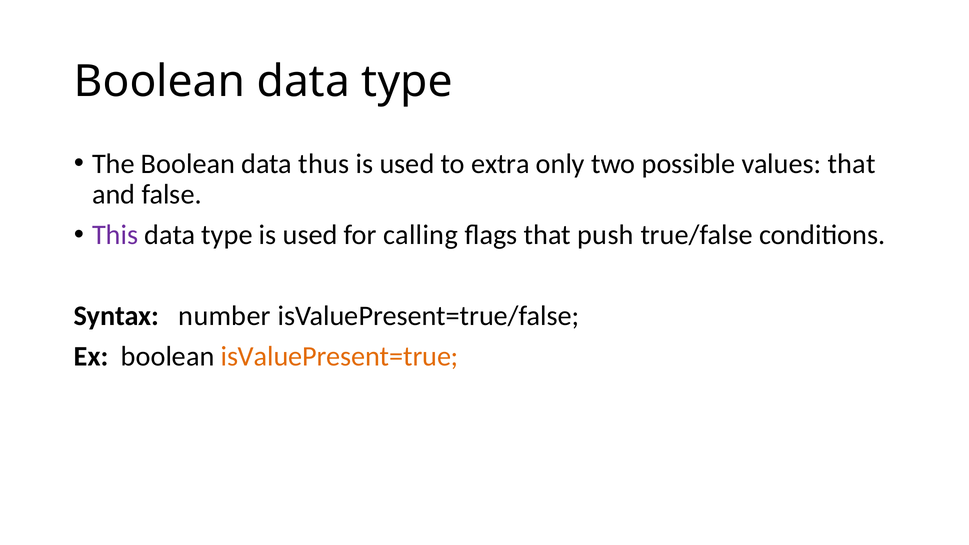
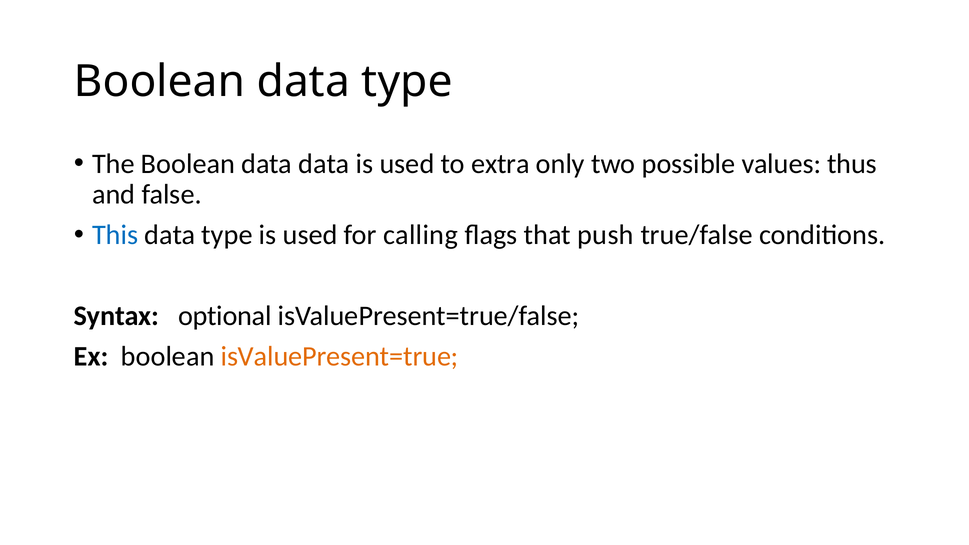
data thus: thus -> data (324, 164)
values that: that -> thus (852, 164)
This colour: purple -> blue (115, 235)
number: number -> optional (225, 316)
